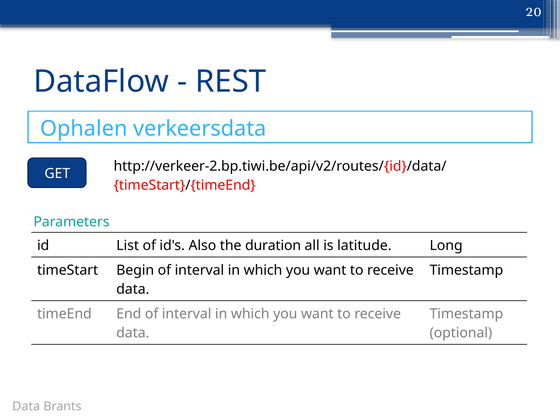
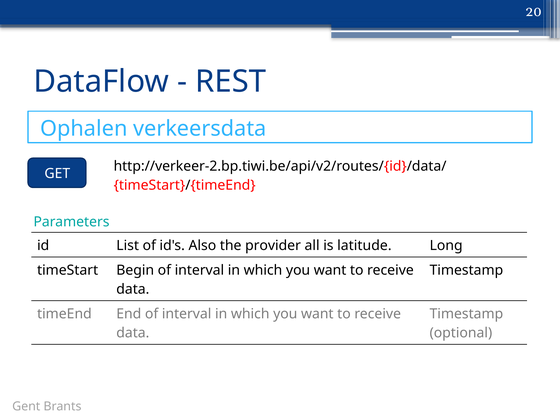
duration: duration -> provider (273, 245)
Data: Data -> Gent (26, 406)
